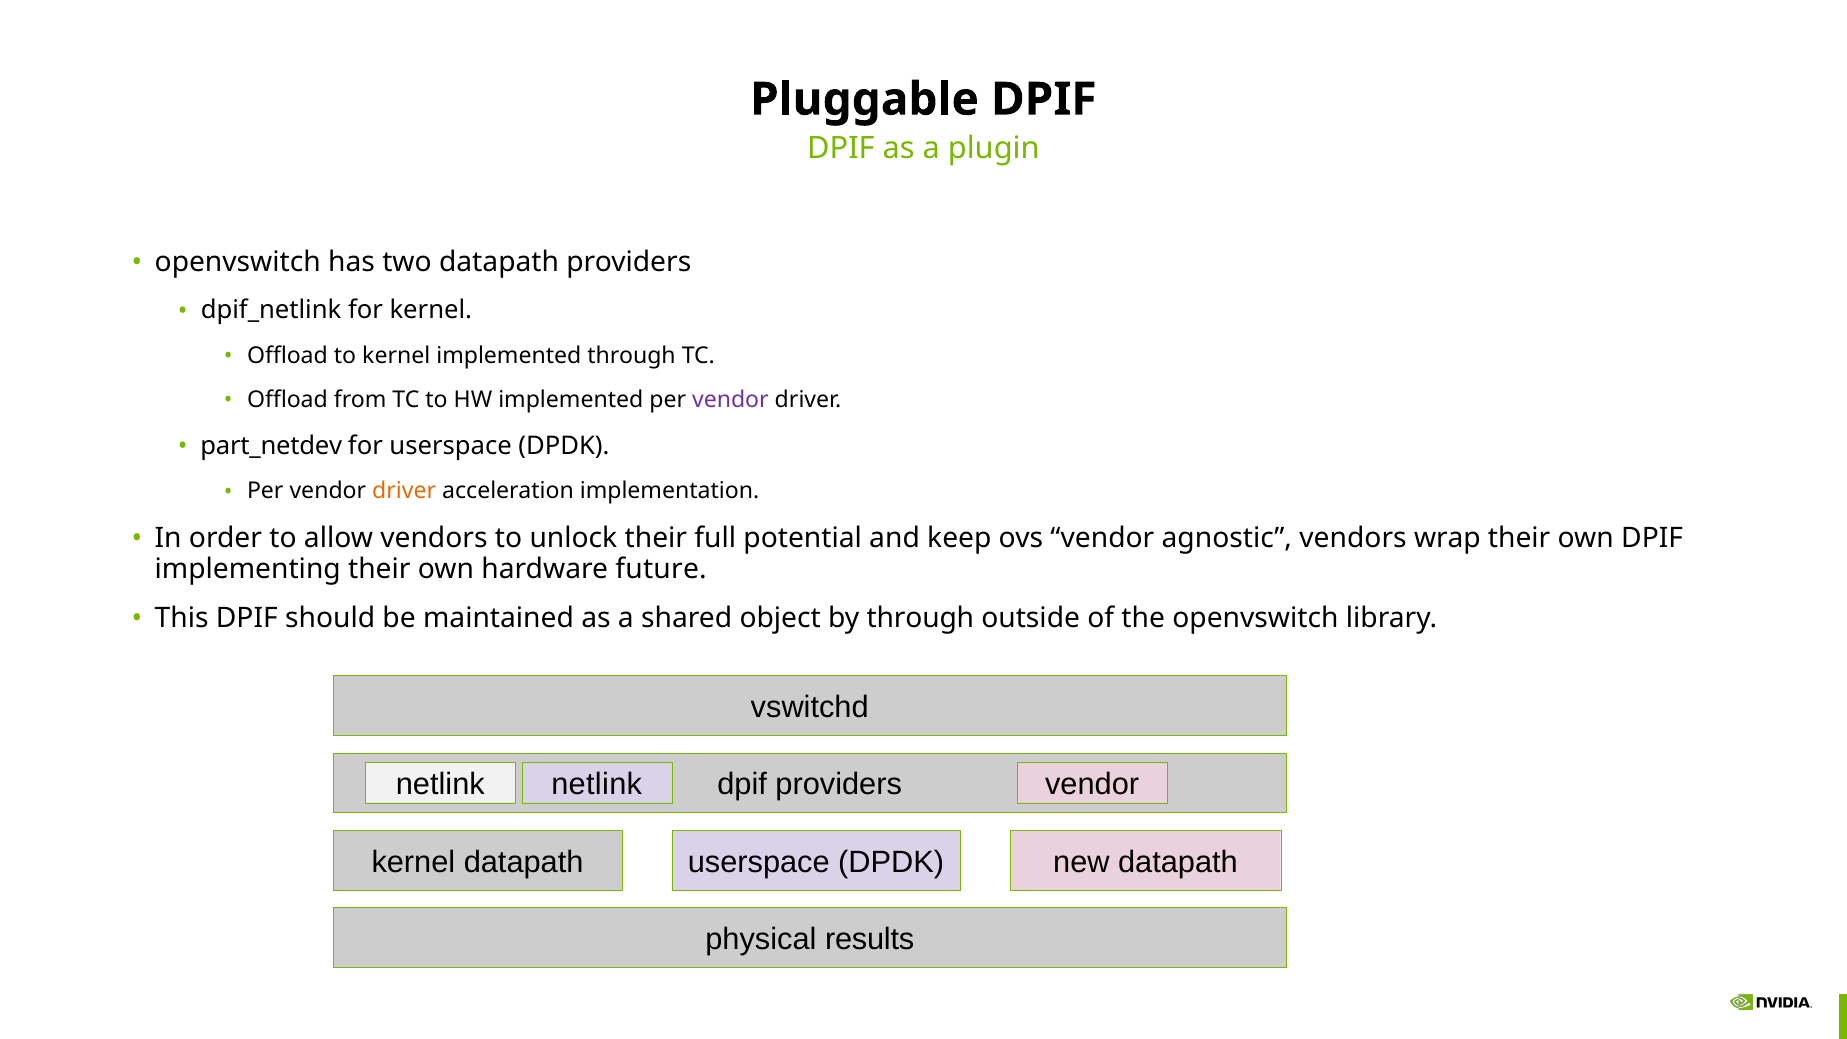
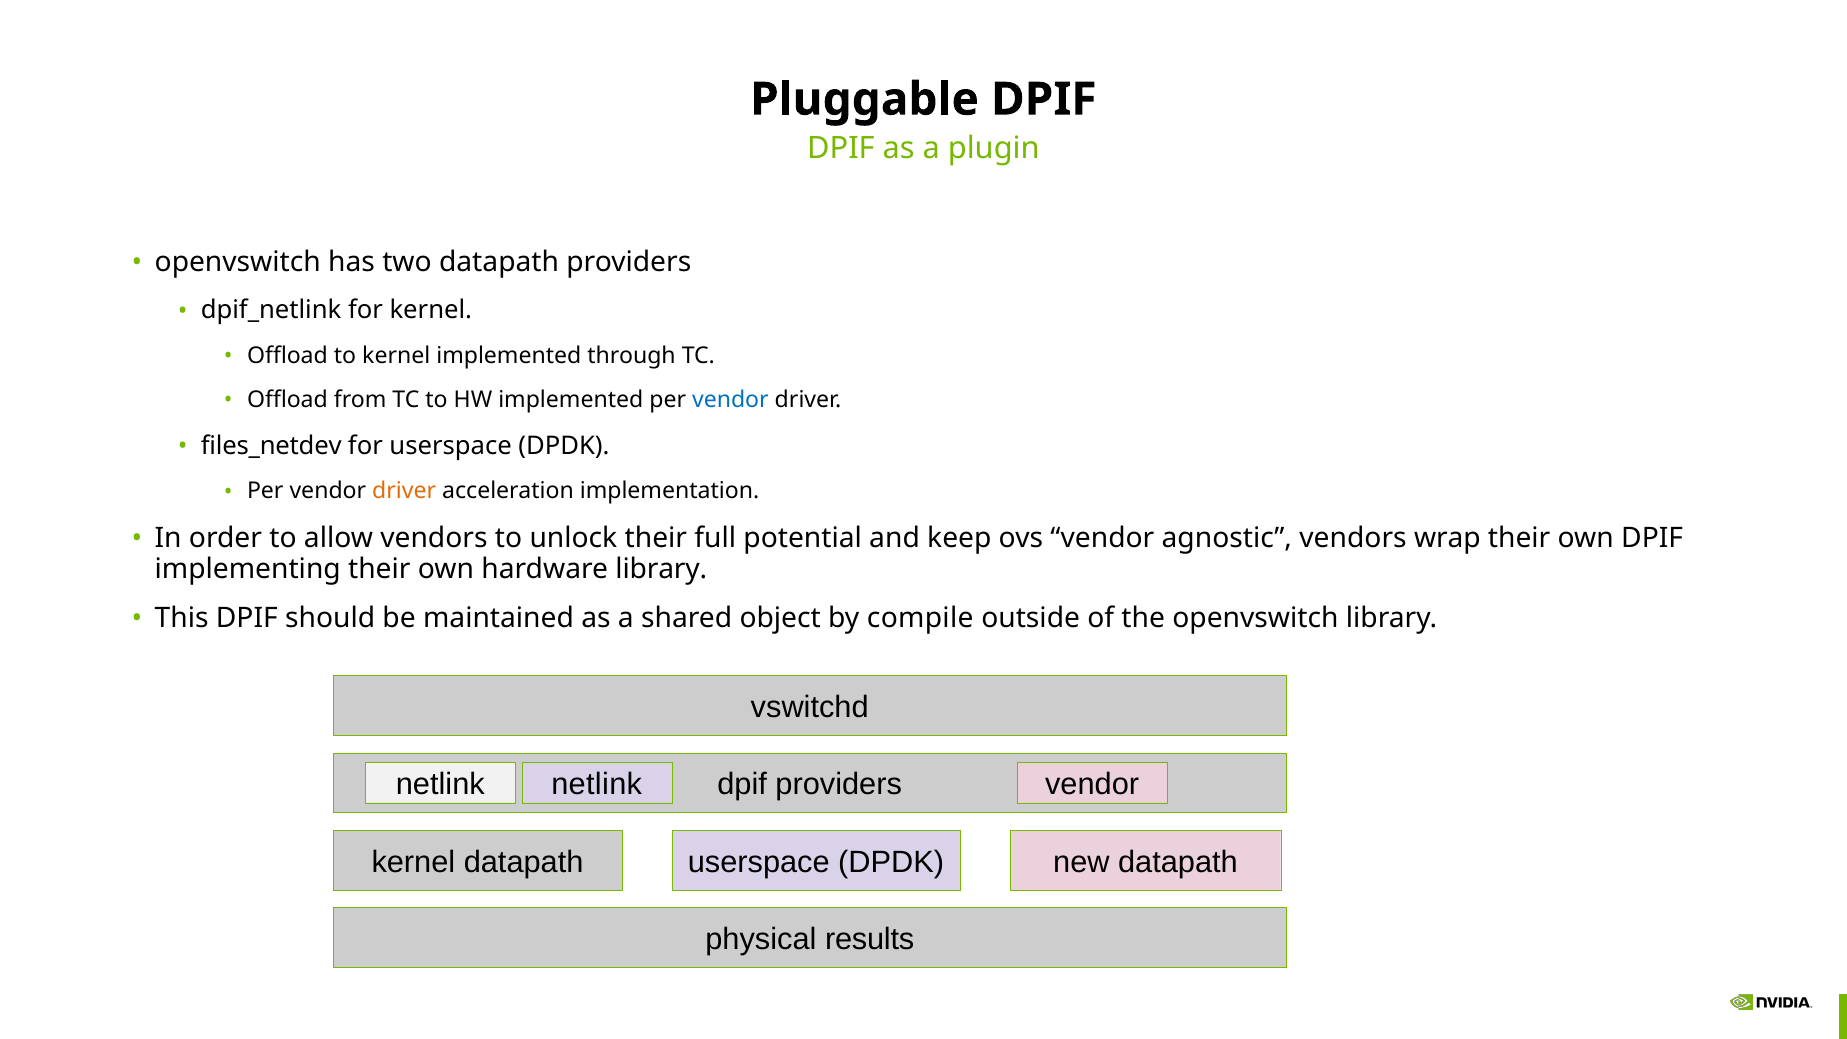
vendor colour: purple -> blue (730, 400)
part_netdev: part_netdev -> files_netdev (271, 446)
hardware future: future -> library (661, 569)
by through: through -> compile (920, 618)
